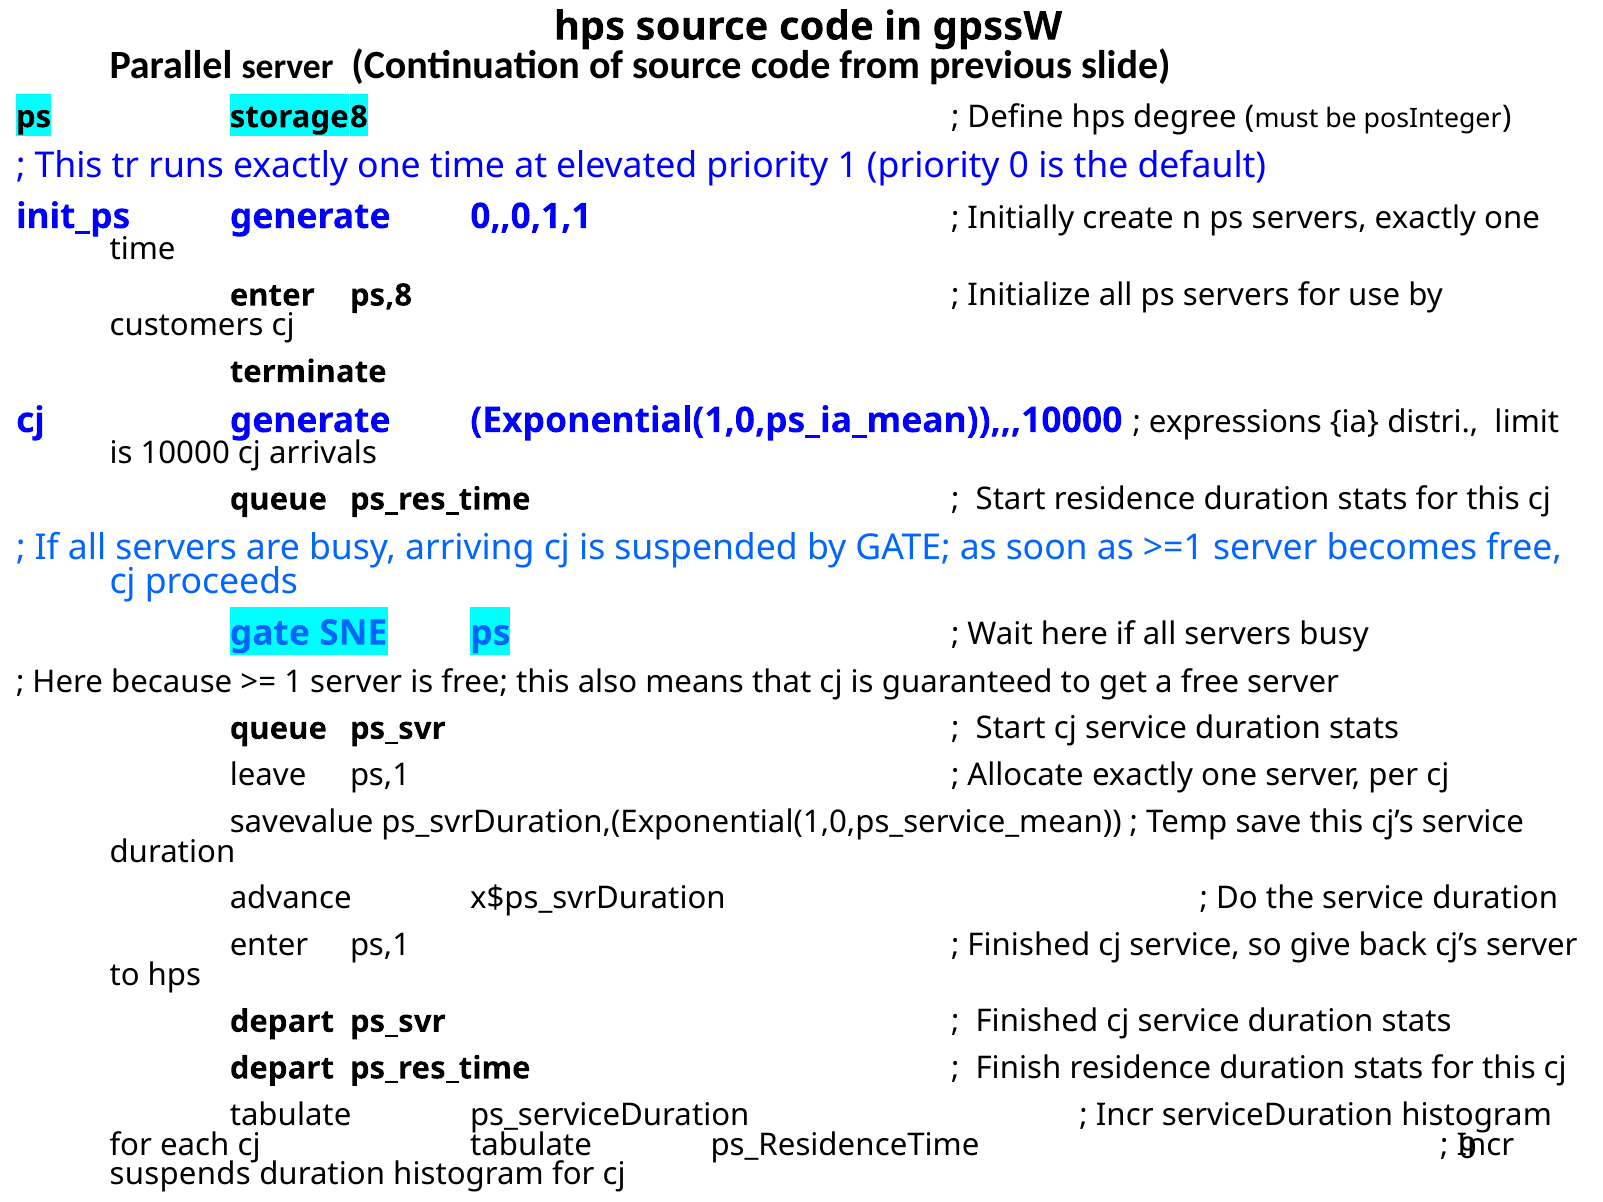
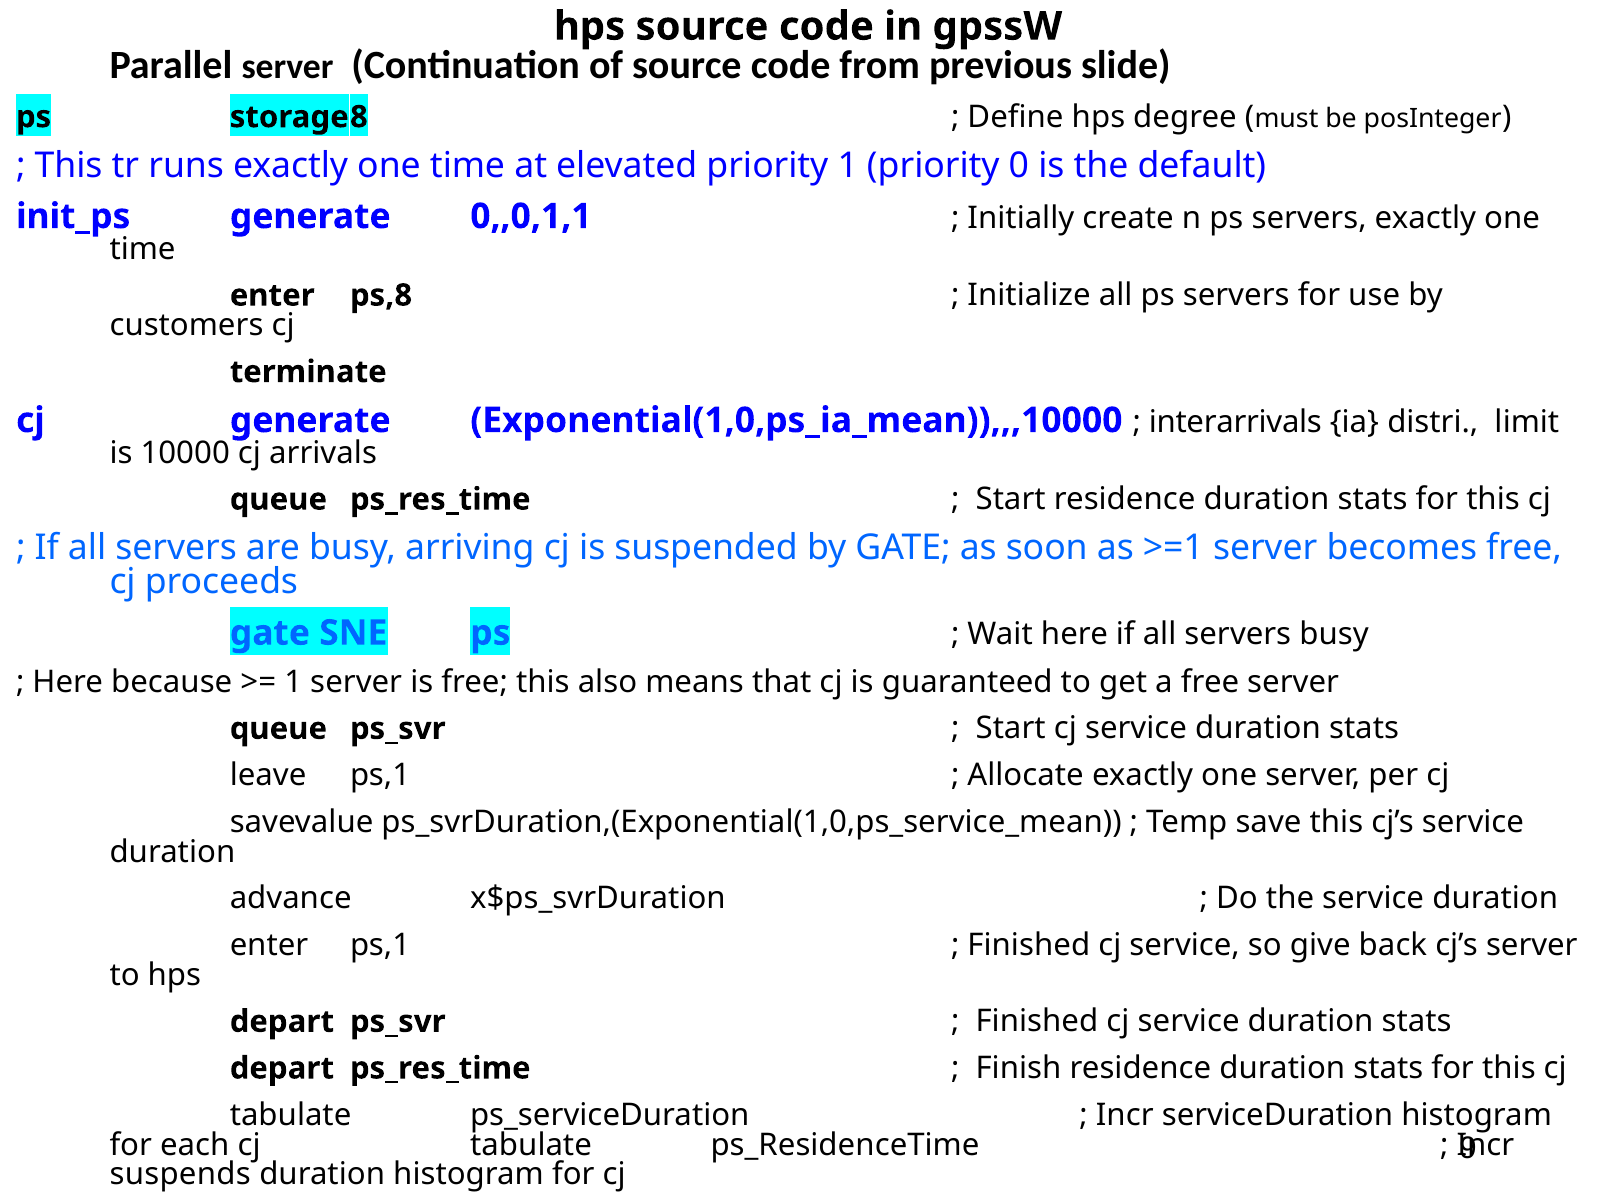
expressions: expressions -> interarrivals (1235, 422)
